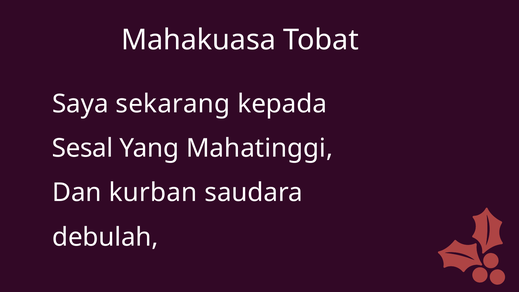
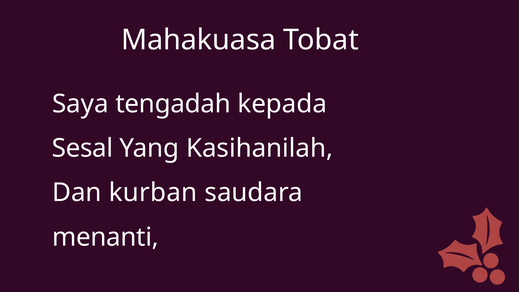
sekarang: sekarang -> tengadah (173, 104)
Mahatinggi: Mahatinggi -> Kasihanilah (260, 148)
debulah: debulah -> menanti (105, 237)
